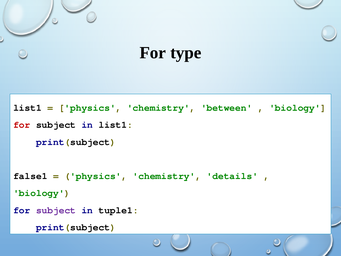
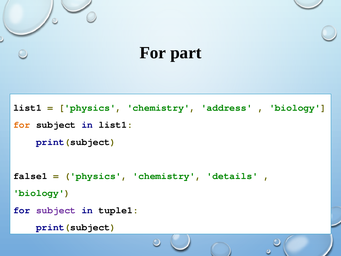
type: type -> part (186, 53)
between: between -> address (227, 108)
for colour: red -> orange (22, 125)
